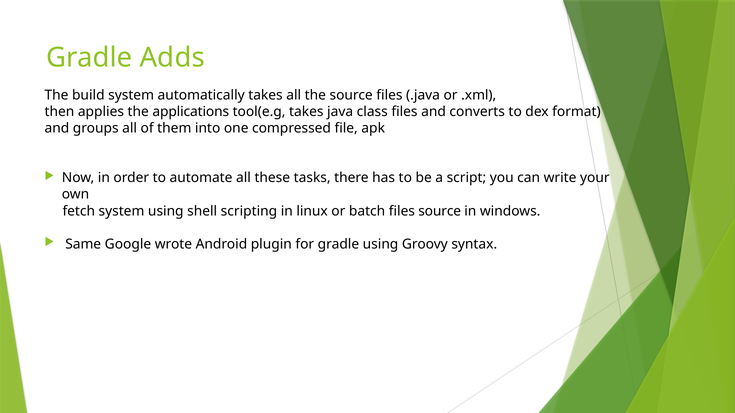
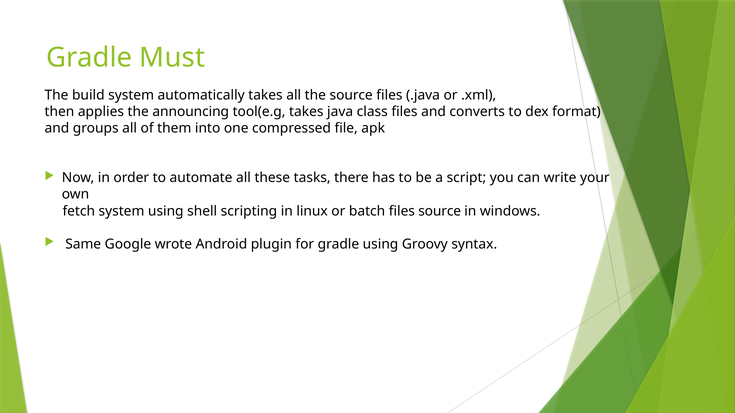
Adds: Adds -> Must (172, 58)
applications: applications -> announcing (191, 112)
